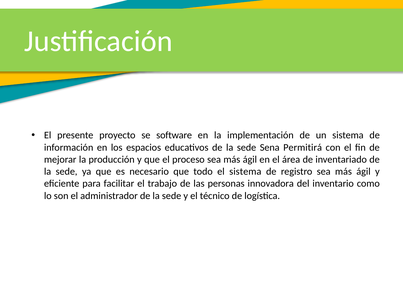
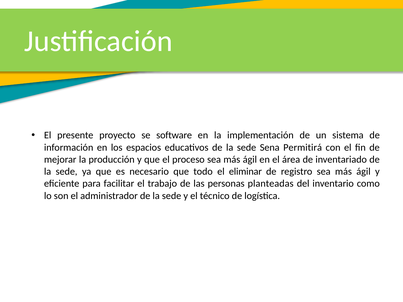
el sistema: sistema -> eliminar (245, 172)
innovadora: innovadora -> planteadas (271, 184)
